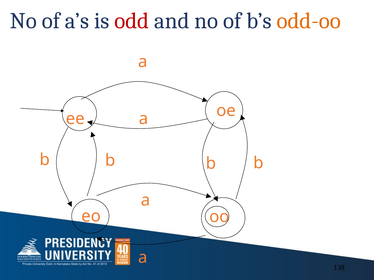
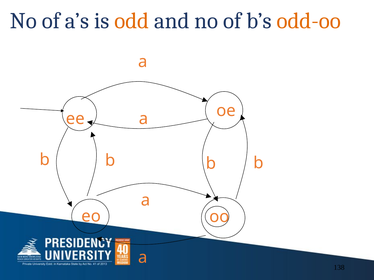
odd colour: red -> orange (132, 21)
